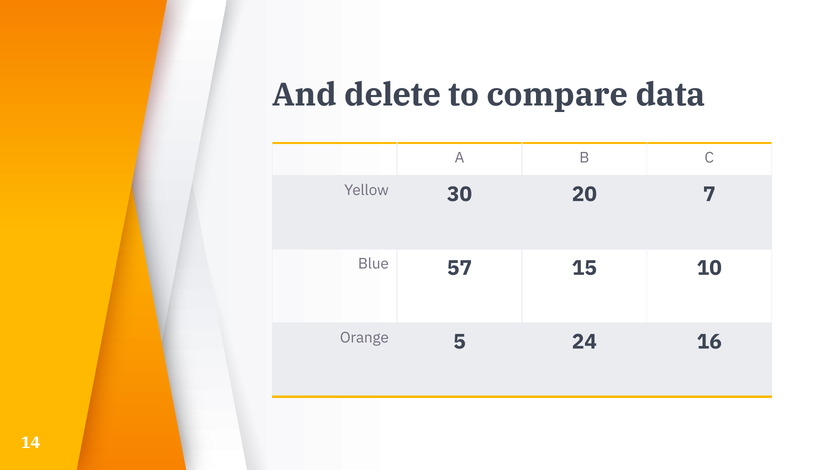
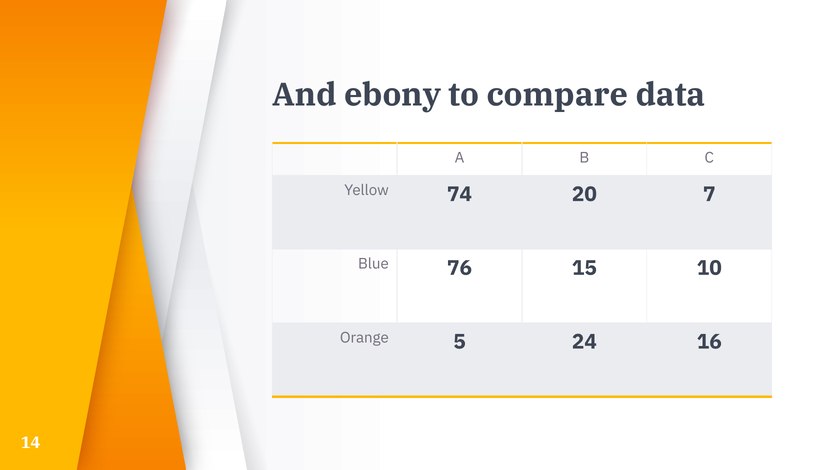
delete: delete -> ebony (393, 95)
30: 30 -> 74 (459, 194)
57: 57 -> 76 (459, 268)
